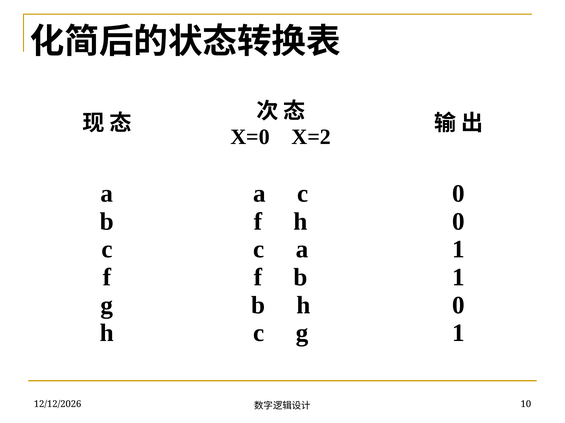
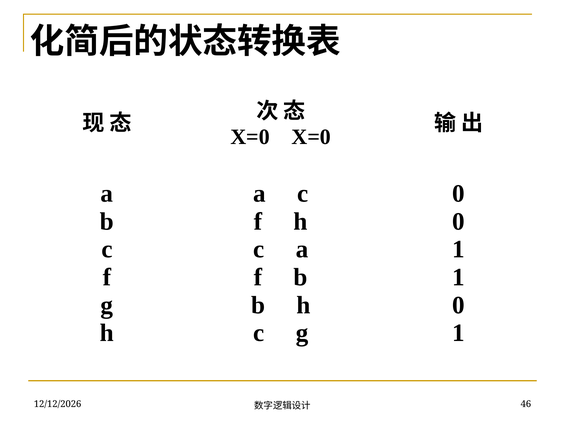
X=0 X=2: X=2 -> X=0 (311, 137)
10: 10 -> 46 (526, 405)
